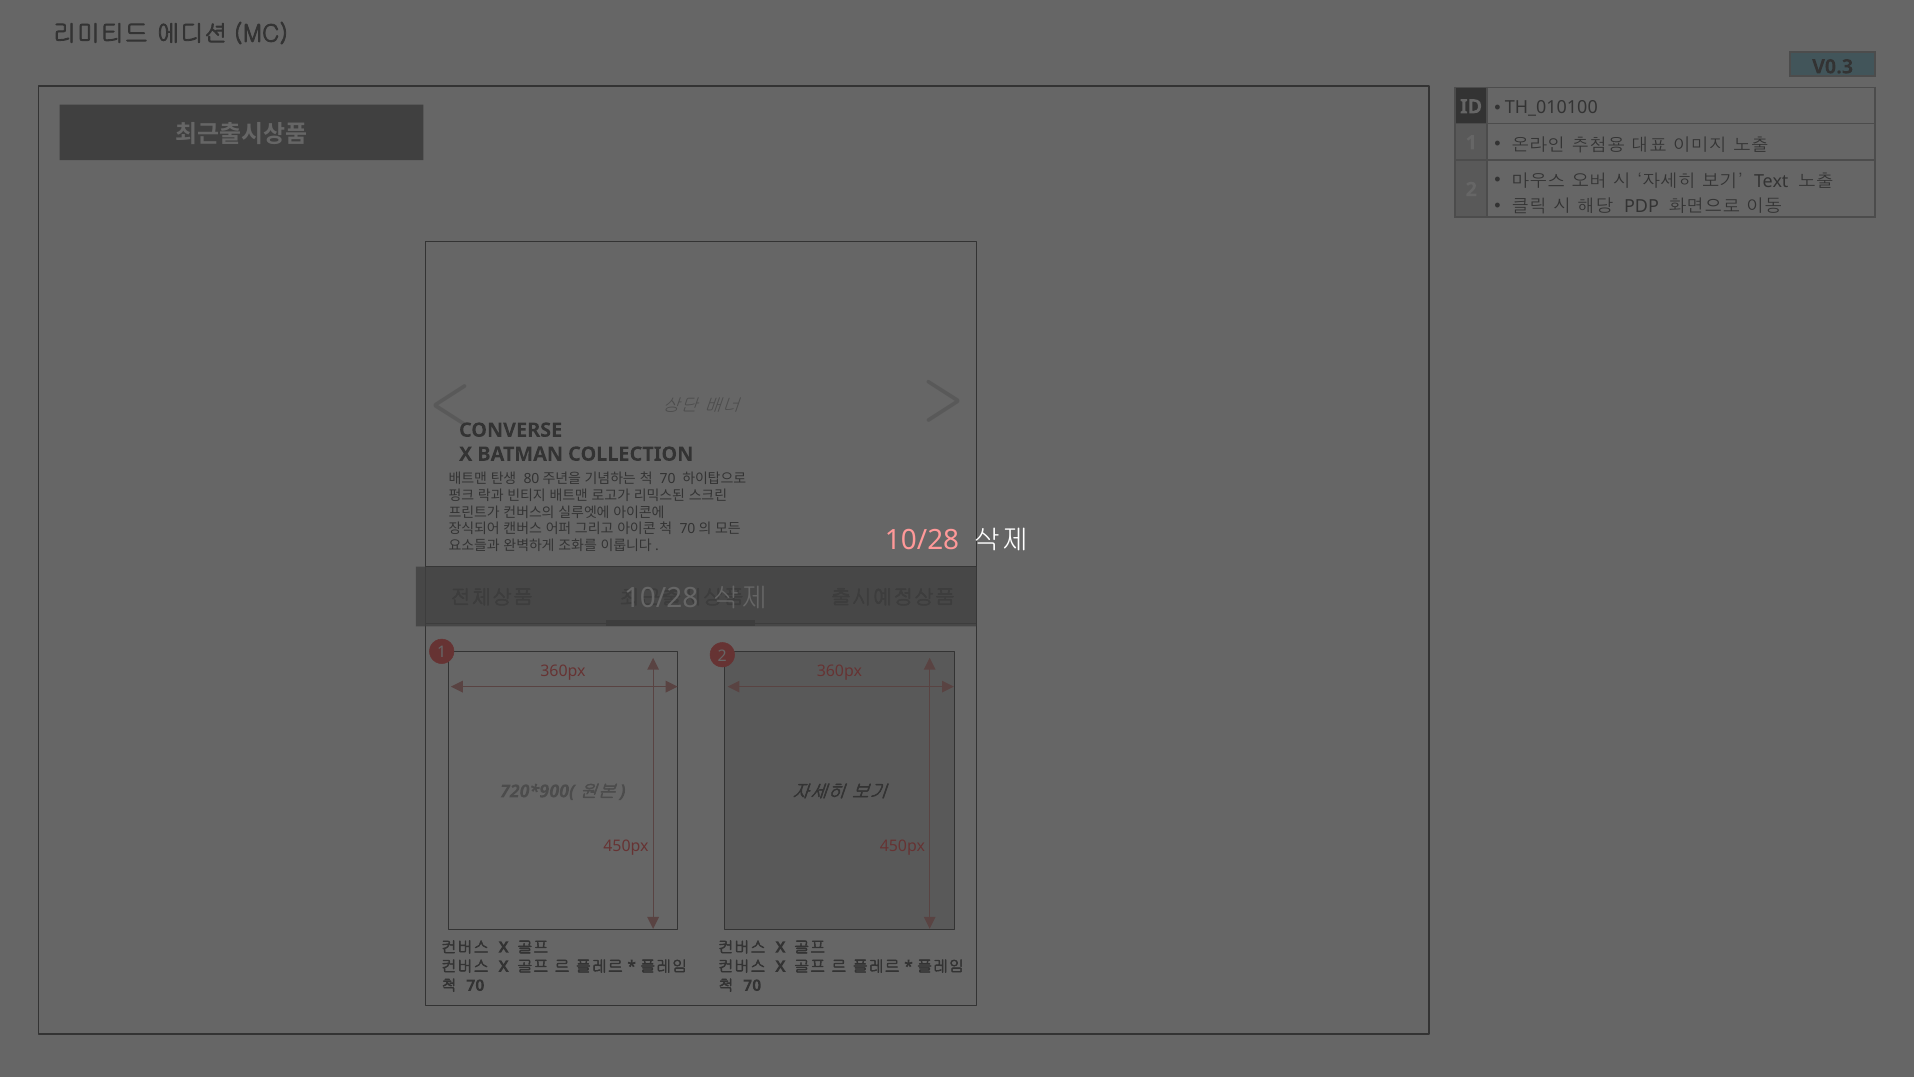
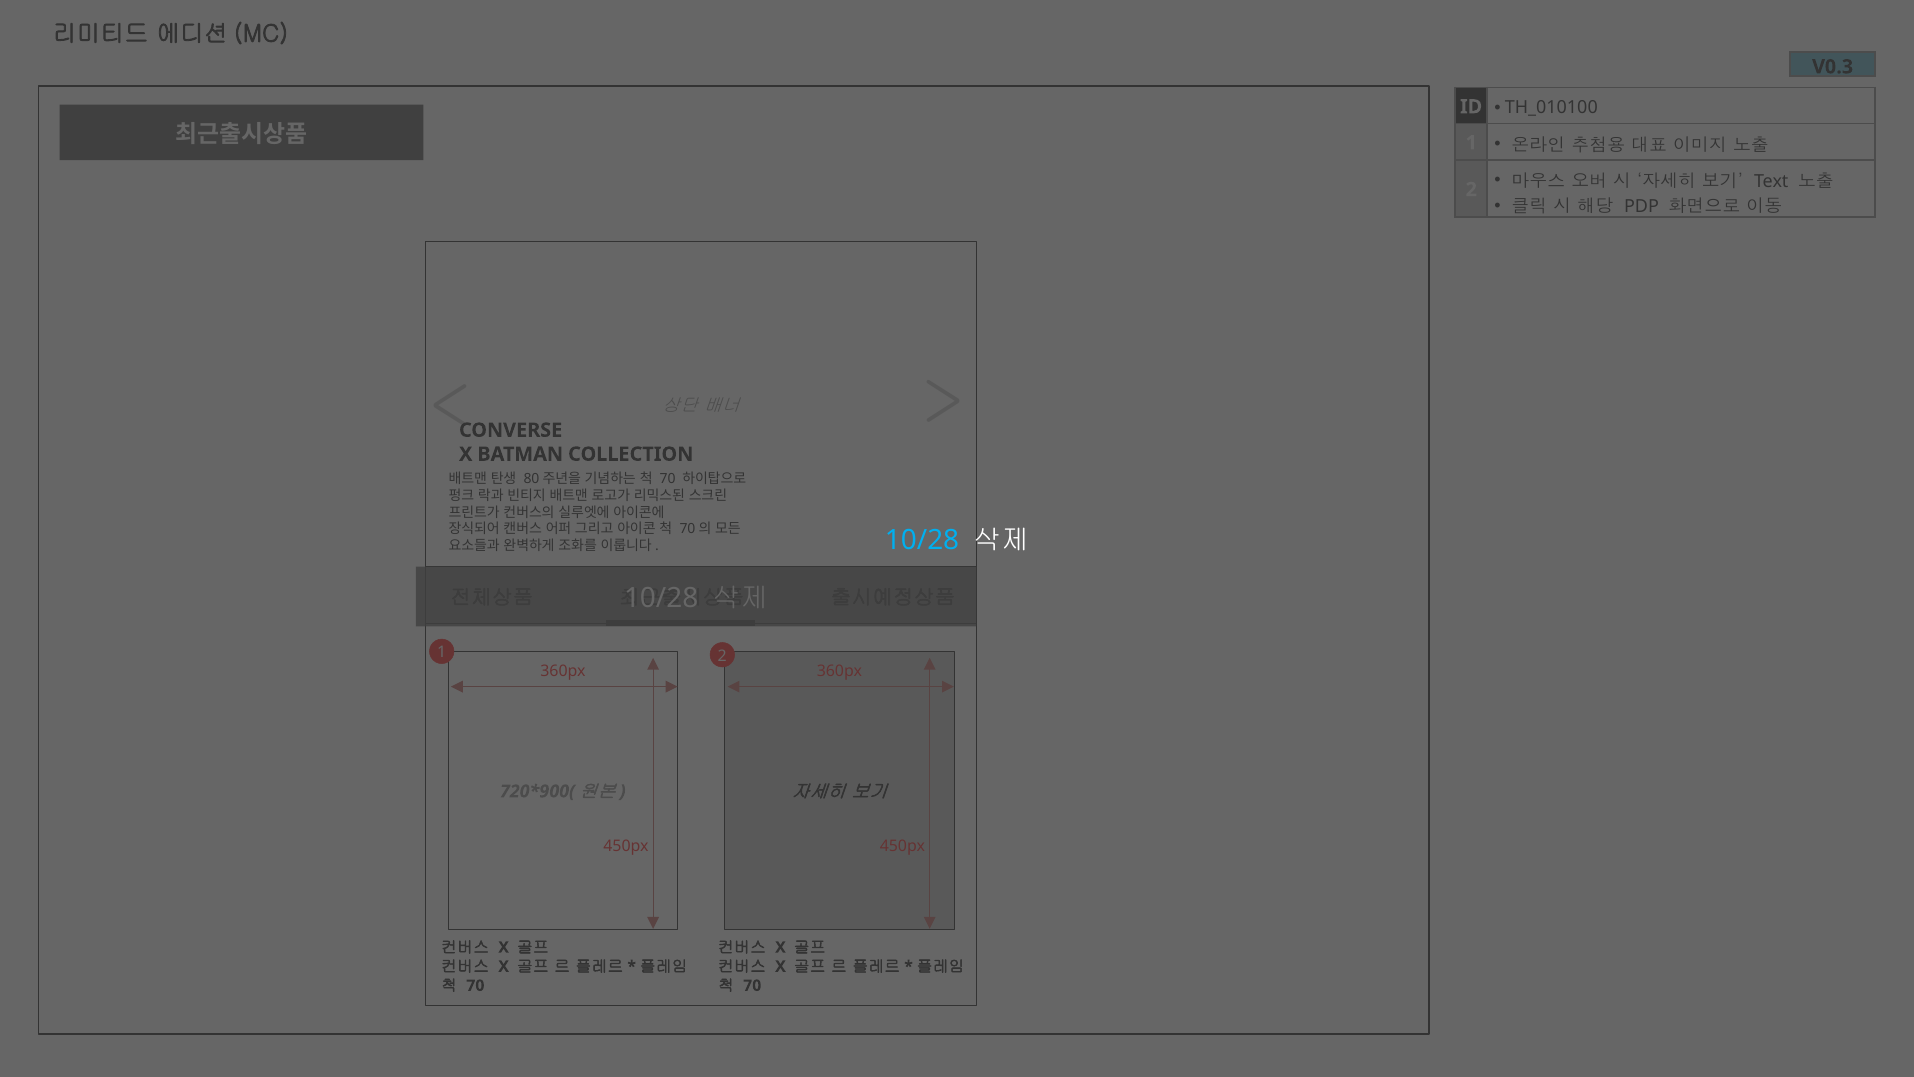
10/28 colour: pink -> light blue (922, 540)
